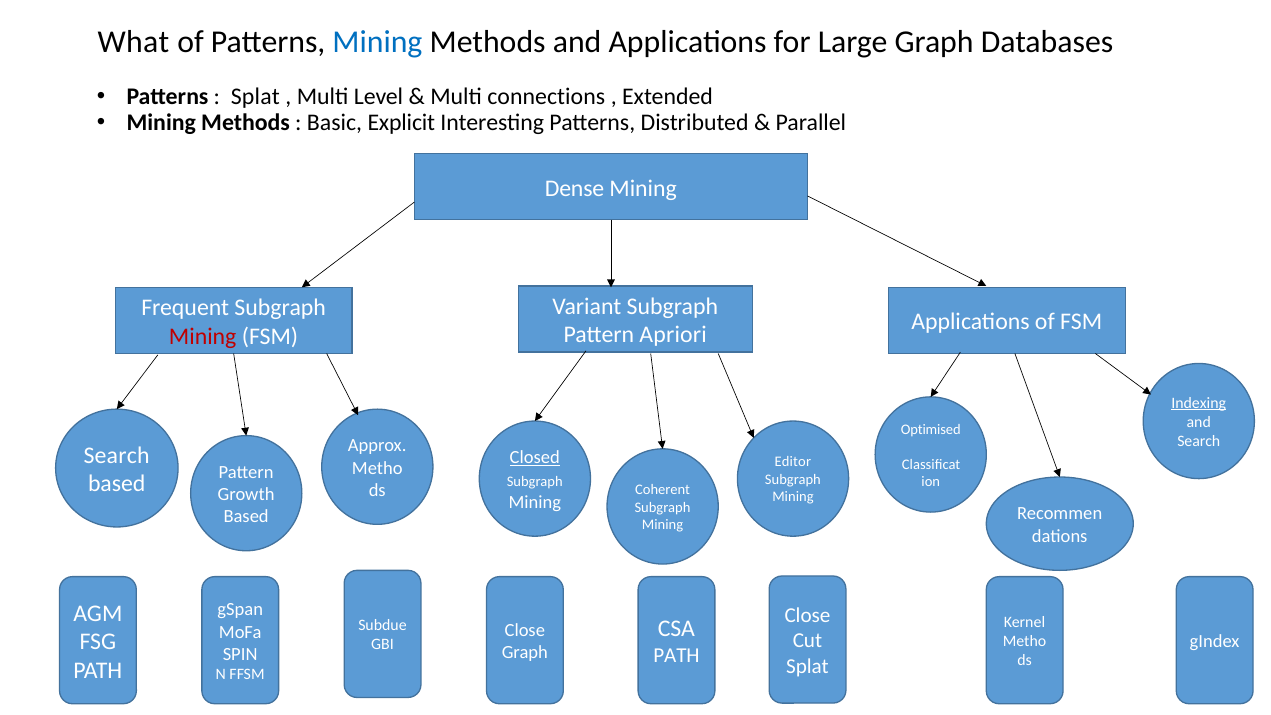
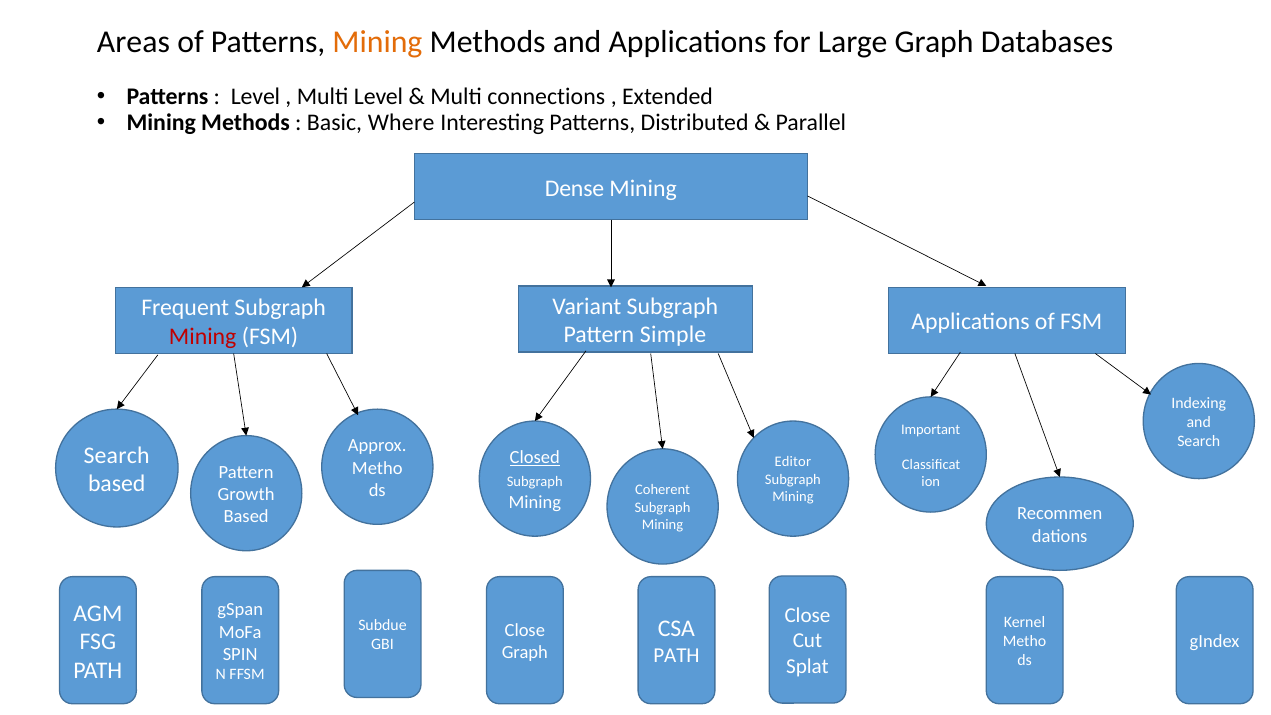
What: What -> Areas (133, 42)
Mining colour: blue -> orange (377, 42)
Splat: Splat -> Level (255, 97)
Explicit: Explicit -> Where (401, 123)
Apriori: Apriori -> Simple (673, 335)
Indexing underline: present -> none (1199, 403)
Optimised: Optimised -> Important (931, 429)
